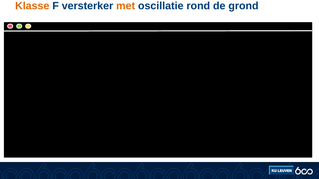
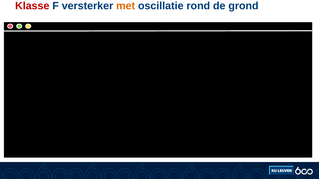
Klasse colour: orange -> red (32, 6)
